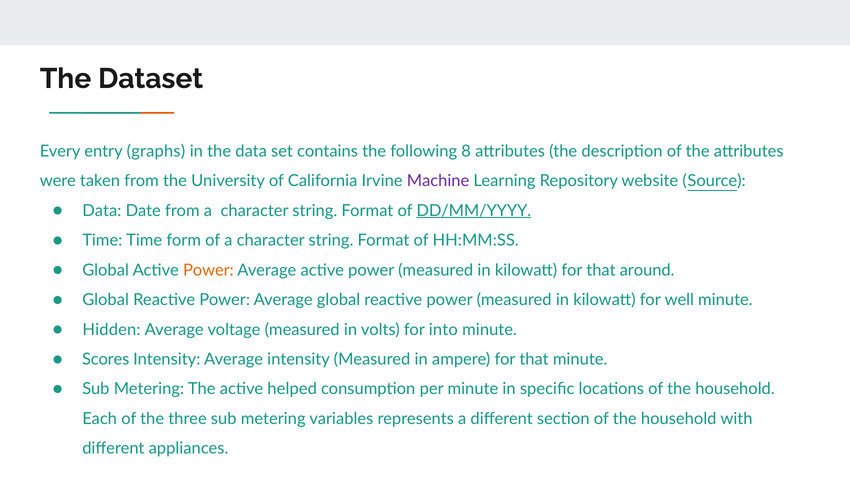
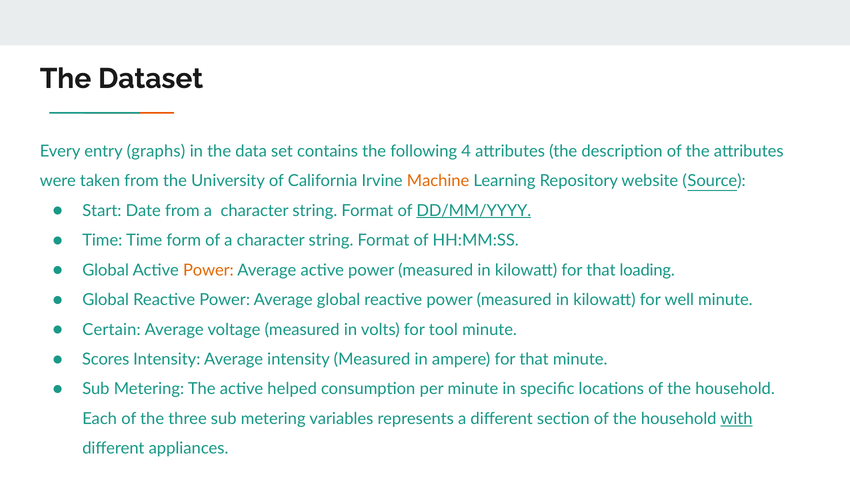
8: 8 -> 4 (466, 151)
Machine colour: purple -> orange (438, 181)
Data: Data -> Start (102, 211)
around: around -> loading (647, 270)
Hidden: Hidden -> Certain (112, 330)
into: into -> tool (443, 330)
with underline: none -> present (736, 419)
